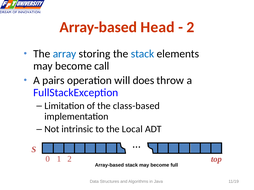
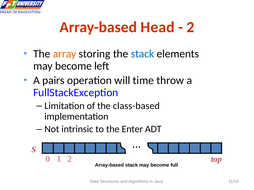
array colour: blue -> orange (65, 54)
call: call -> left (102, 66)
does: does -> time (143, 81)
Local: Local -> Enter (132, 129)
